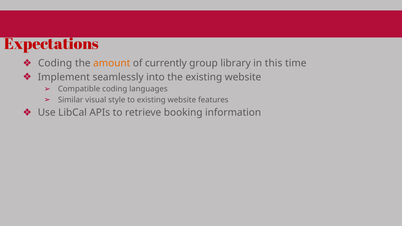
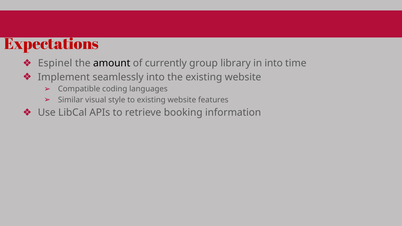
Coding: Coding -> Espinel (55, 63)
amount colour: orange -> black (112, 63)
in this: this -> into (274, 63)
